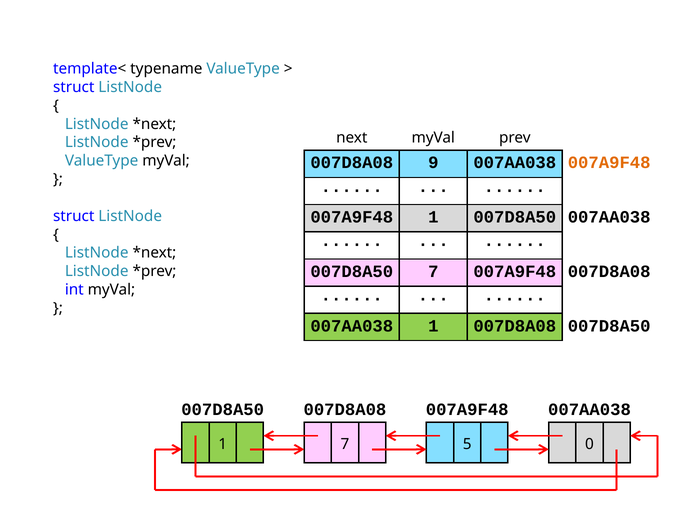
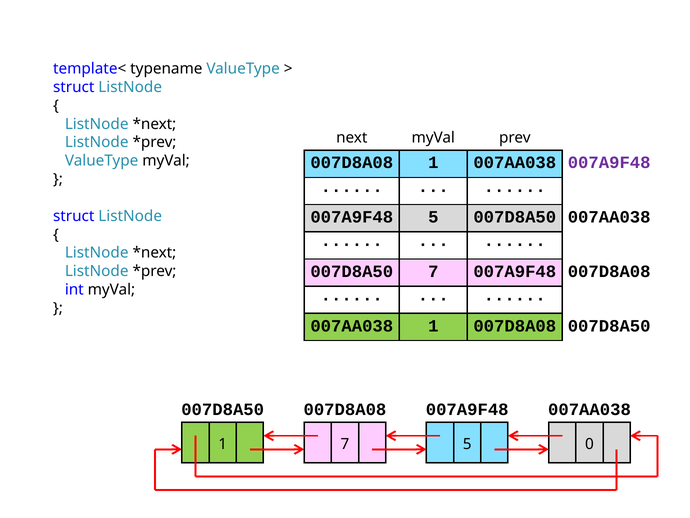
007D8A08 9: 9 -> 1 (433, 163)
007A9F48 colour: orange -> purple (609, 163)
007A9F48 1: 1 -> 5 (433, 217)
